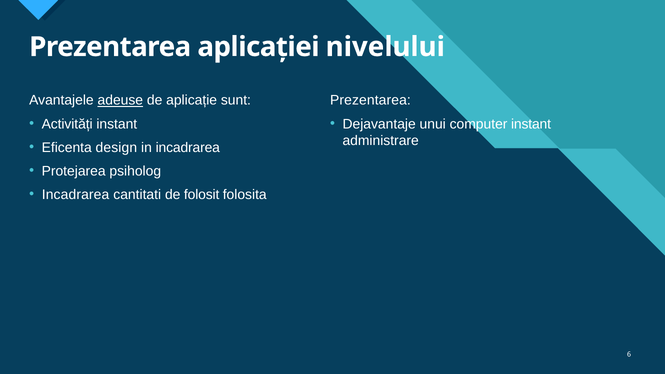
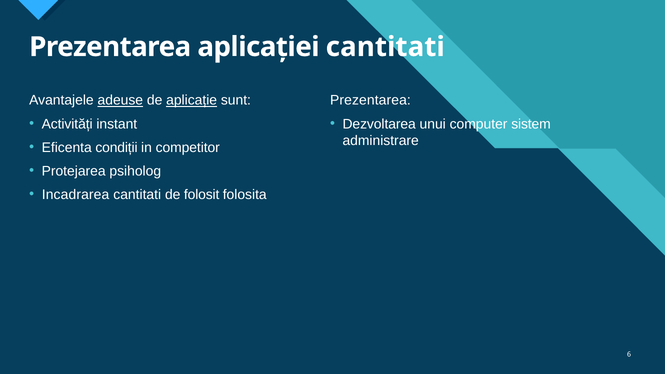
nivelului: nivelului -> cantitati (385, 47)
aplicație underline: none -> present (192, 100)
Dejavantaje: Dejavantaje -> Dezvoltarea (379, 124)
computer instant: instant -> sistem (531, 124)
design: design -> condiții (117, 148)
in incadrarea: incadrarea -> competitor (188, 148)
